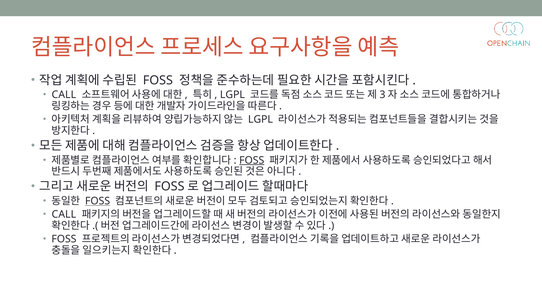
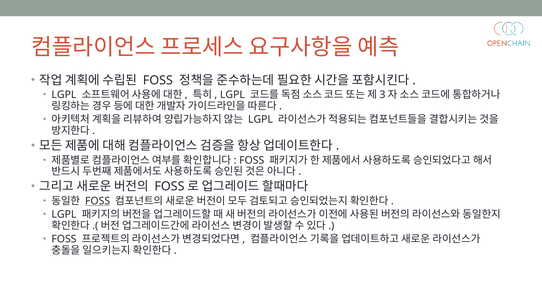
CALL: CALL -> LGPL (64, 95)
FOSS underline: present -> none (252, 160)
CALL: CALL -> LGPL (64, 214)
